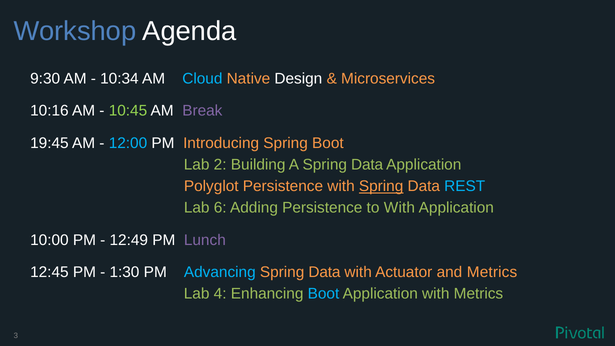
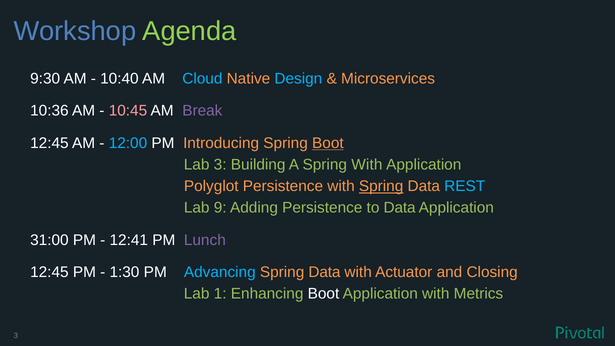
Agenda colour: white -> light green (189, 31)
10:34: 10:34 -> 10:40 (119, 78)
Design colour: white -> light blue (298, 78)
10:16: 10:16 -> 10:36 (49, 111)
10:45 colour: light green -> pink (128, 111)
19:45: 19:45 -> 12:45 (49, 143)
Boot underline: none -> present (328, 143)
Lab 2: 2 -> 3 (220, 165)
A Spring Data: Data -> With (367, 165)
6: 6 -> 9 (220, 208)
to With: With -> Data (400, 208)
10:00: 10:00 -> 31:00 (49, 240)
12:49: 12:49 -> 12:41 (129, 240)
and Metrics: Metrics -> Closing (492, 272)
4: 4 -> 1 (220, 294)
Boot colour: light blue -> white (323, 294)
